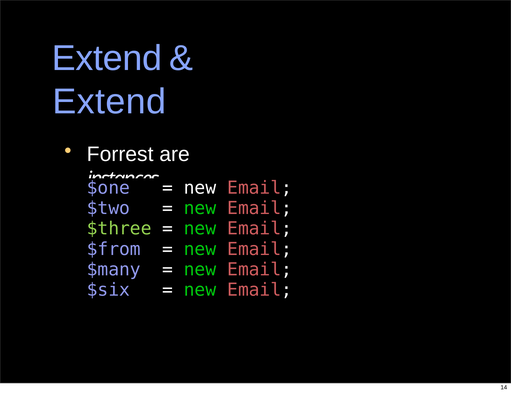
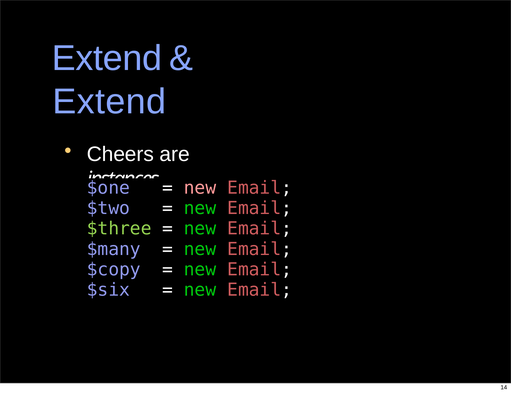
Forrest: Forrest -> Cheers (120, 154)
new colour: white -> pink (200, 188)
$from: $from -> $many (114, 249)
$many: $many -> $copy (114, 270)
